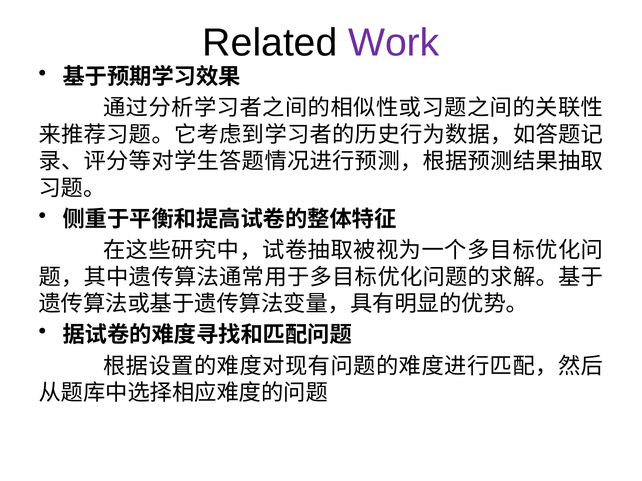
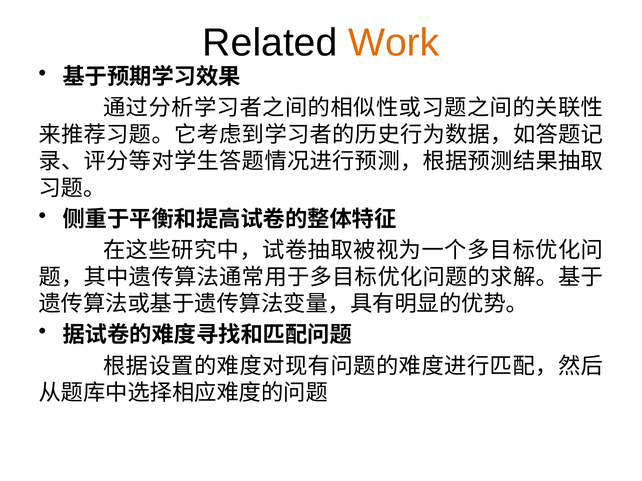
Work colour: purple -> orange (394, 43)
